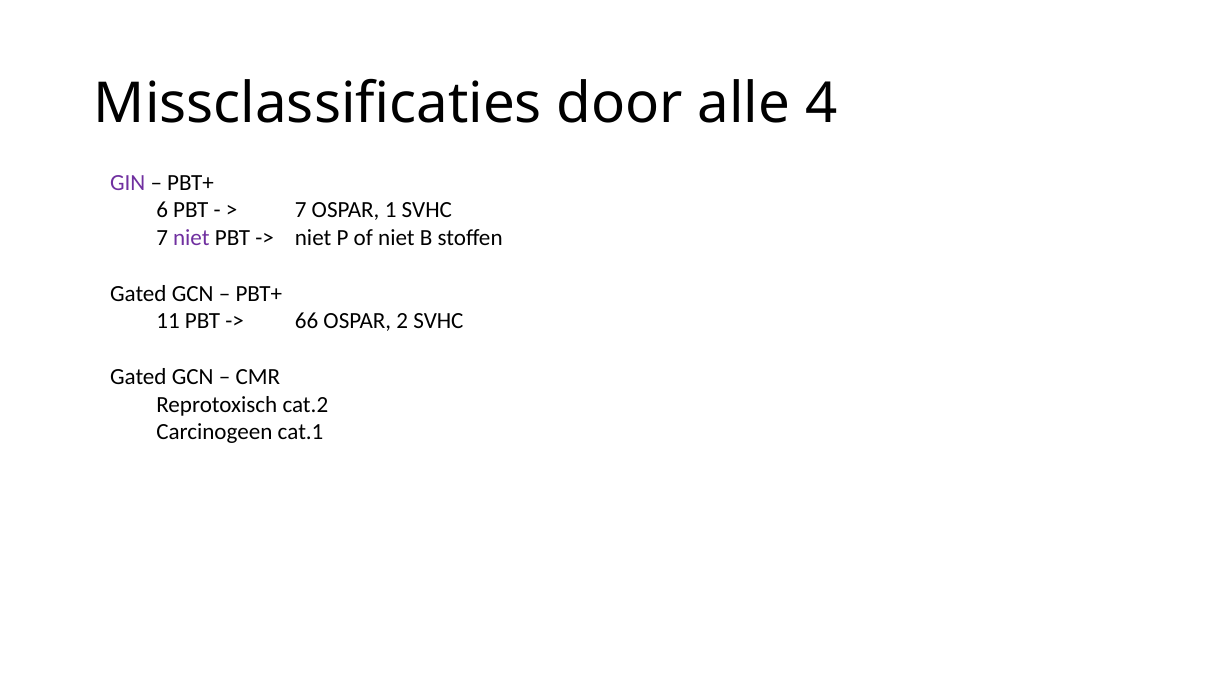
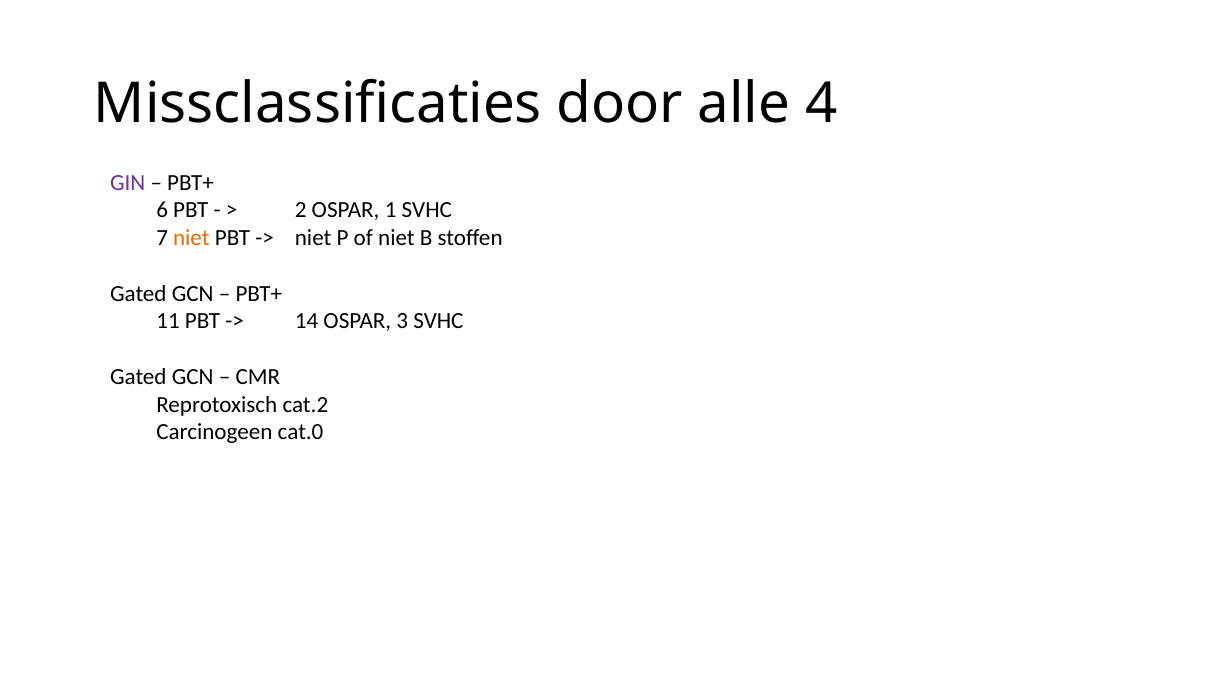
7: 7 -> 2 (301, 210)
niet colour: purple -> orange (191, 238)
66: 66 -> 14 (307, 321)
2: 2 -> 3 (402, 321)
cat.1: cat.1 -> cat.0 (301, 432)
